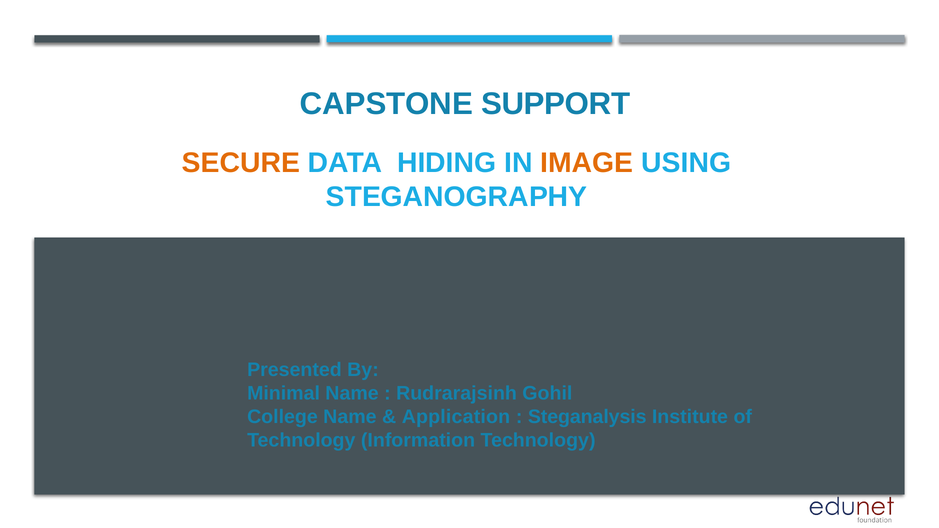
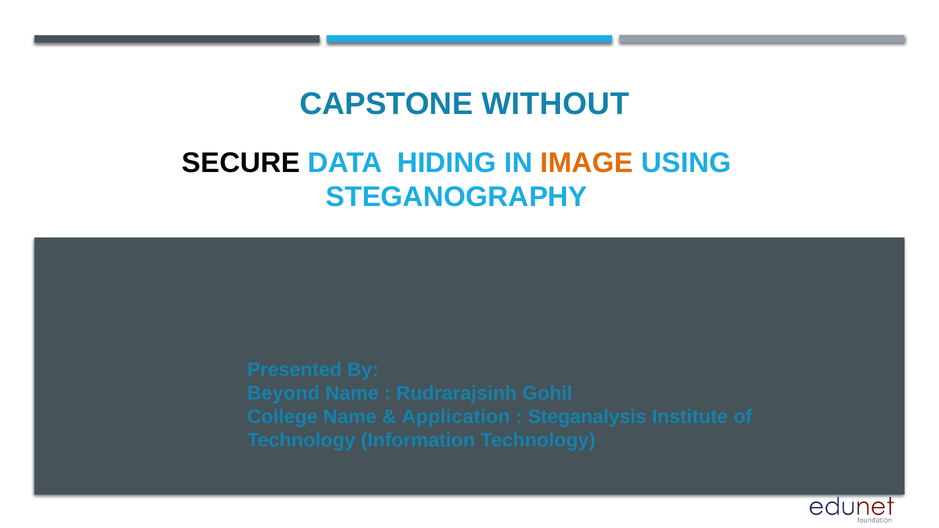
SUPPORT: SUPPORT -> WITHOUT (555, 104)
SECURE colour: orange -> black (241, 163)
Minimal: Minimal -> Beyond (283, 393)
